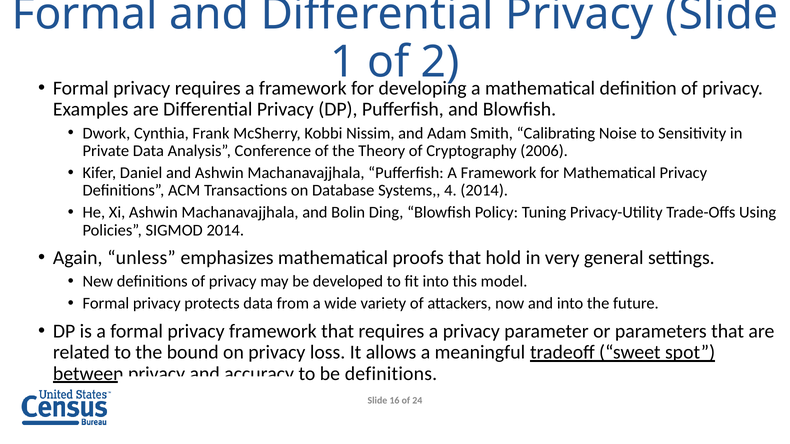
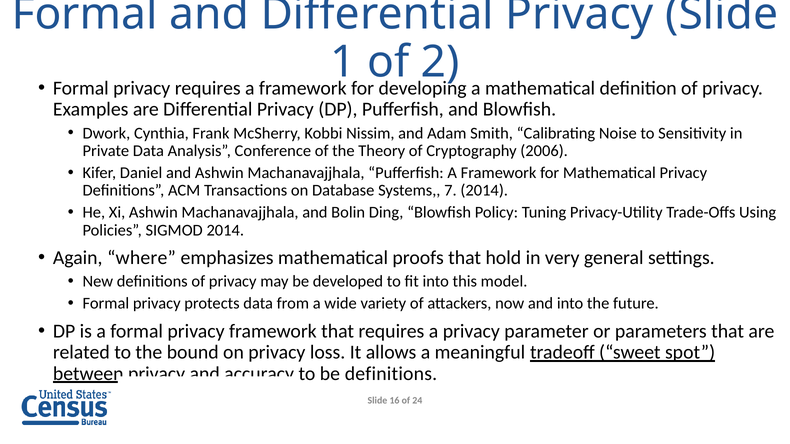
4: 4 -> 7 (450, 191)
unless: unless -> where (141, 258)
